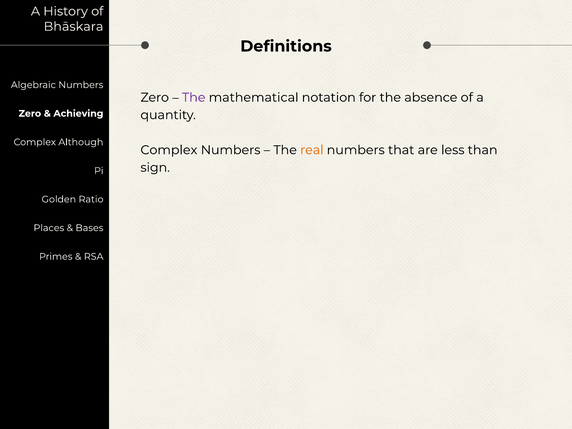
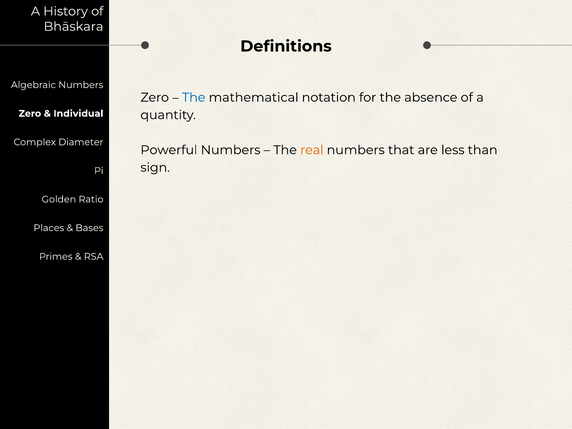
The colour: purple -> blue (194, 97)
Achieving: Achieving -> Individual (78, 114)
Although: Although -> Diameter (81, 142)
Complex: Complex -> Powerful (169, 150)
